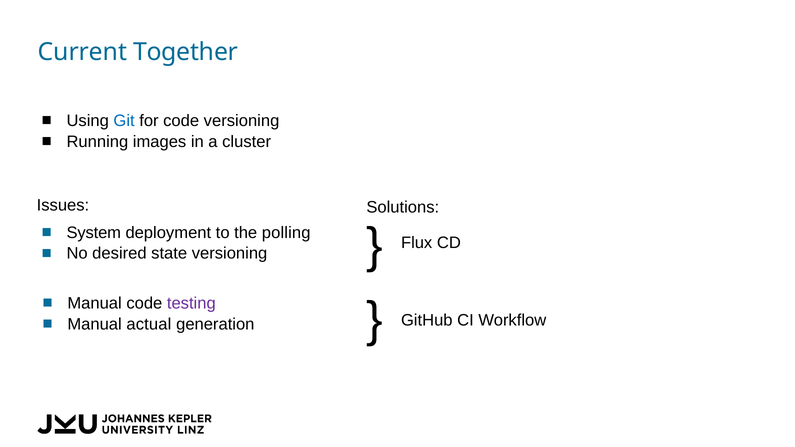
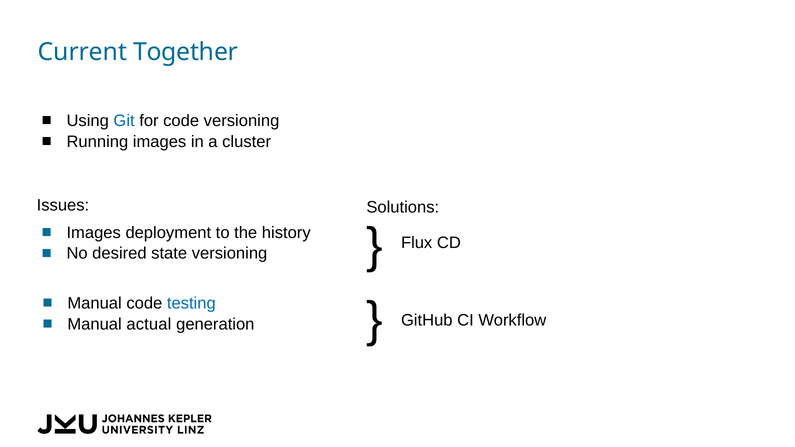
System: System -> Images (94, 233)
polling: polling -> history (286, 233)
testing colour: purple -> blue (191, 303)
